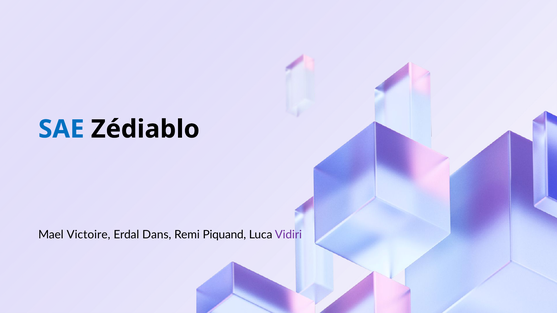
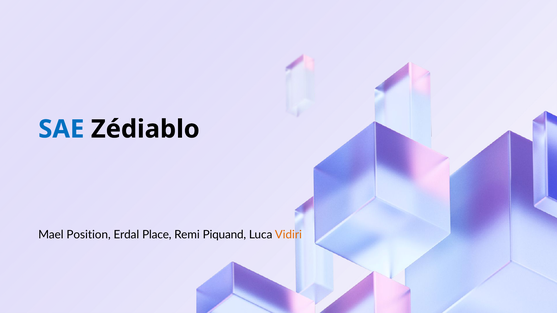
Victoire: Victoire -> Position (89, 235)
Dans: Dans -> Place (157, 235)
Vidiri colour: purple -> orange (288, 235)
